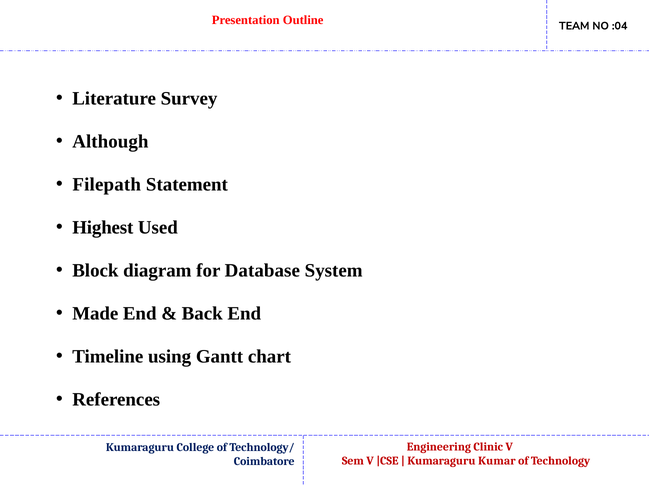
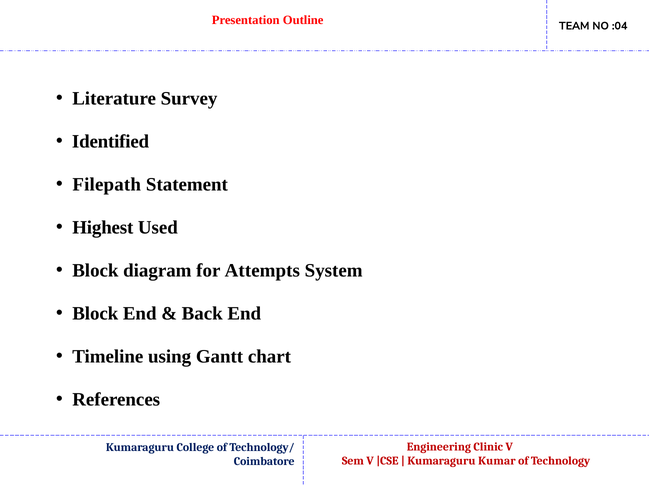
Although: Although -> Identified (111, 142)
Database: Database -> Attempts (262, 271)
Made: Made -> Block (95, 314)
